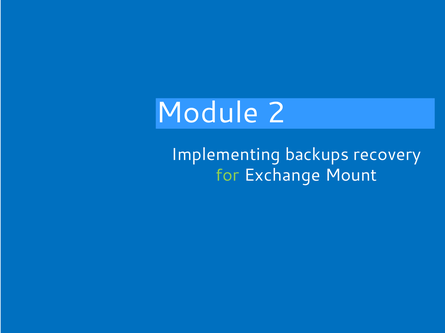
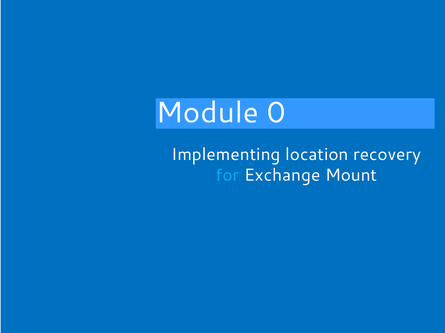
2: 2 -> 0 (276, 113)
backups: backups -> location (317, 155)
for colour: light green -> light blue (227, 176)
